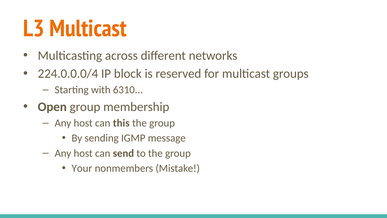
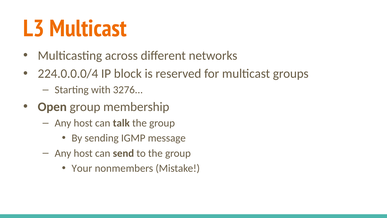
6310: 6310 -> 3276 (128, 90)
this: this -> talk (121, 123)
